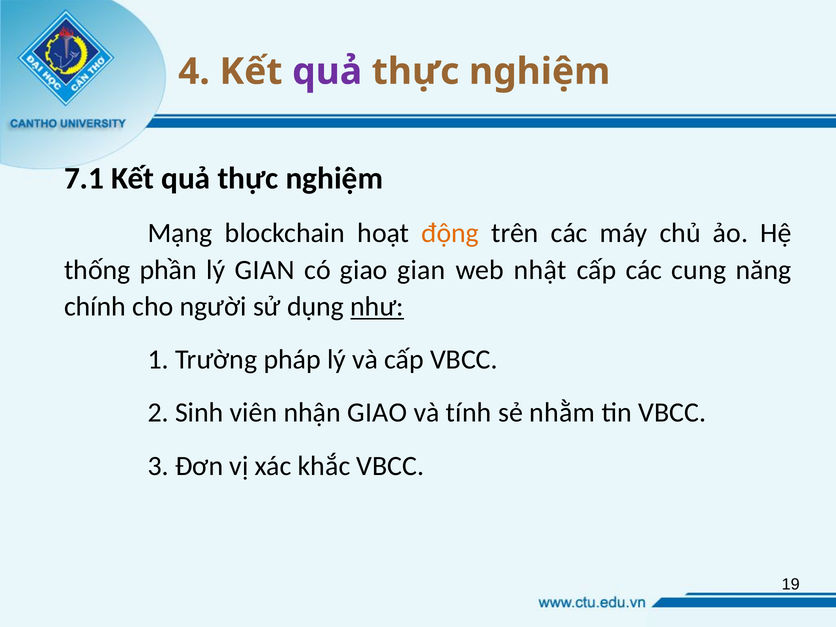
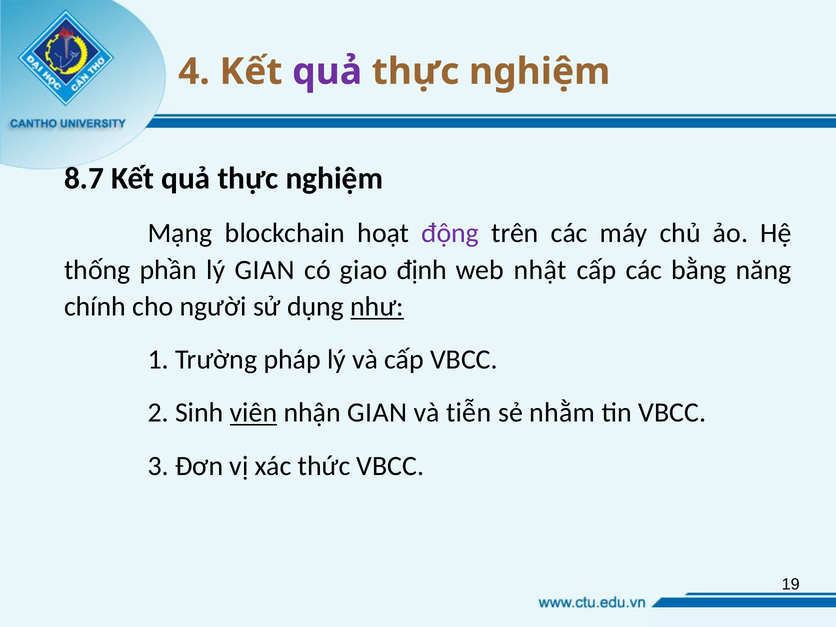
7.1: 7.1 -> 8.7 (84, 178)
động colour: orange -> purple (450, 233)
giao gian: gian -> định (422, 270)
cung: cung -> bằng (699, 270)
viên underline: none -> present (254, 413)
nhận GIAO: GIAO -> GIAN (377, 413)
tính: tính -> tiễn (469, 413)
khắc: khắc -> thức (324, 466)
